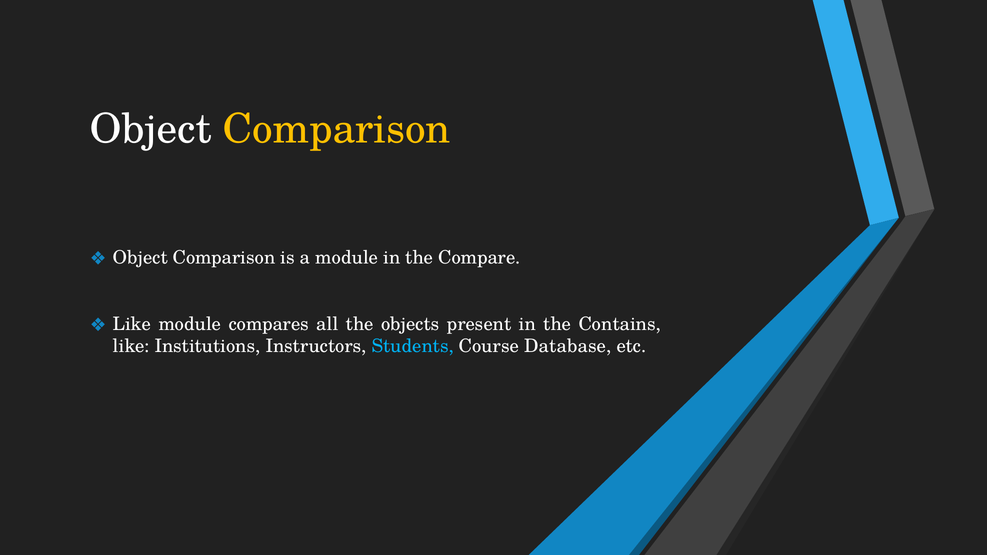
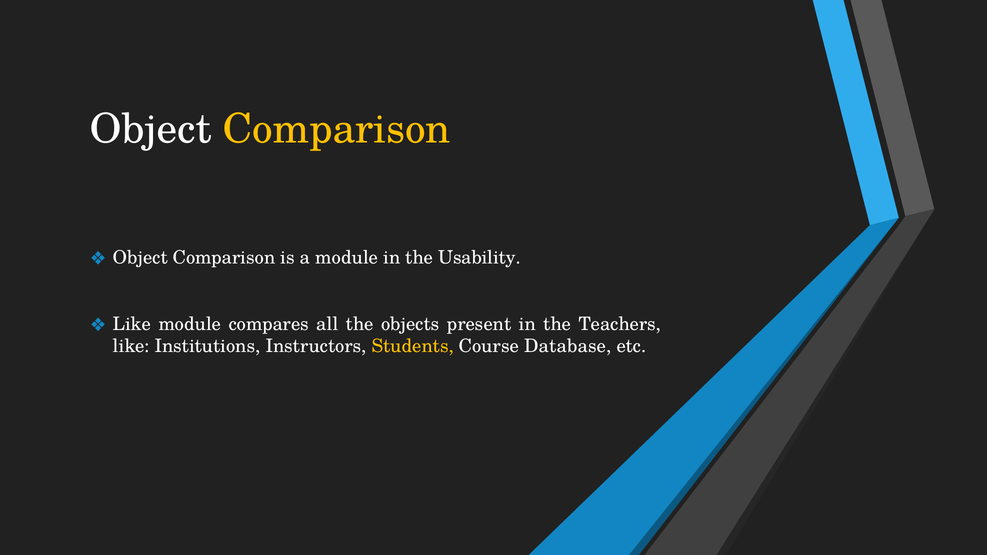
Compare: Compare -> Usability (479, 258)
Contains: Contains -> Teachers (620, 324)
Students colour: light blue -> yellow (413, 346)
